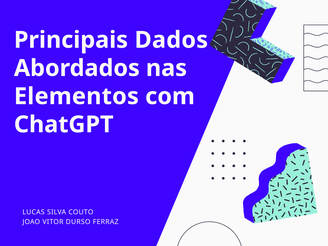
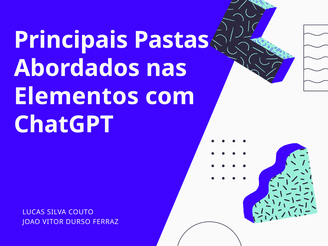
Dados: Dados -> Pastas (172, 40)
